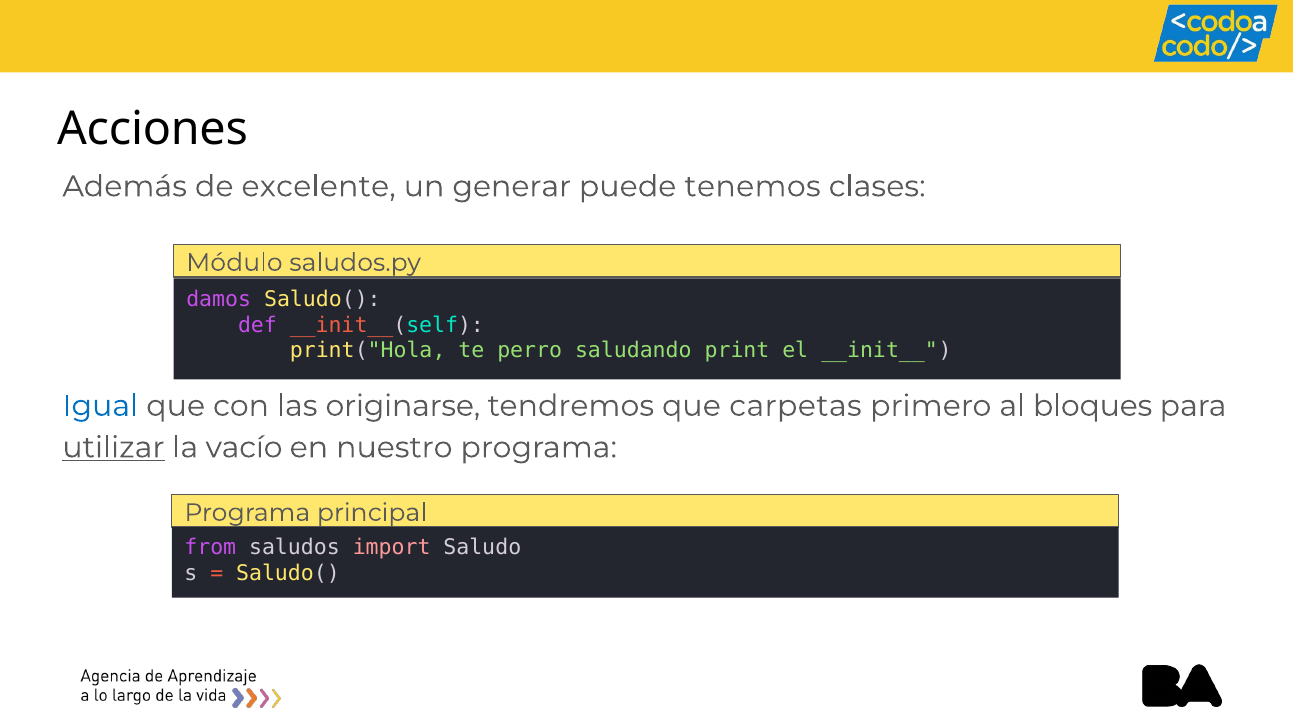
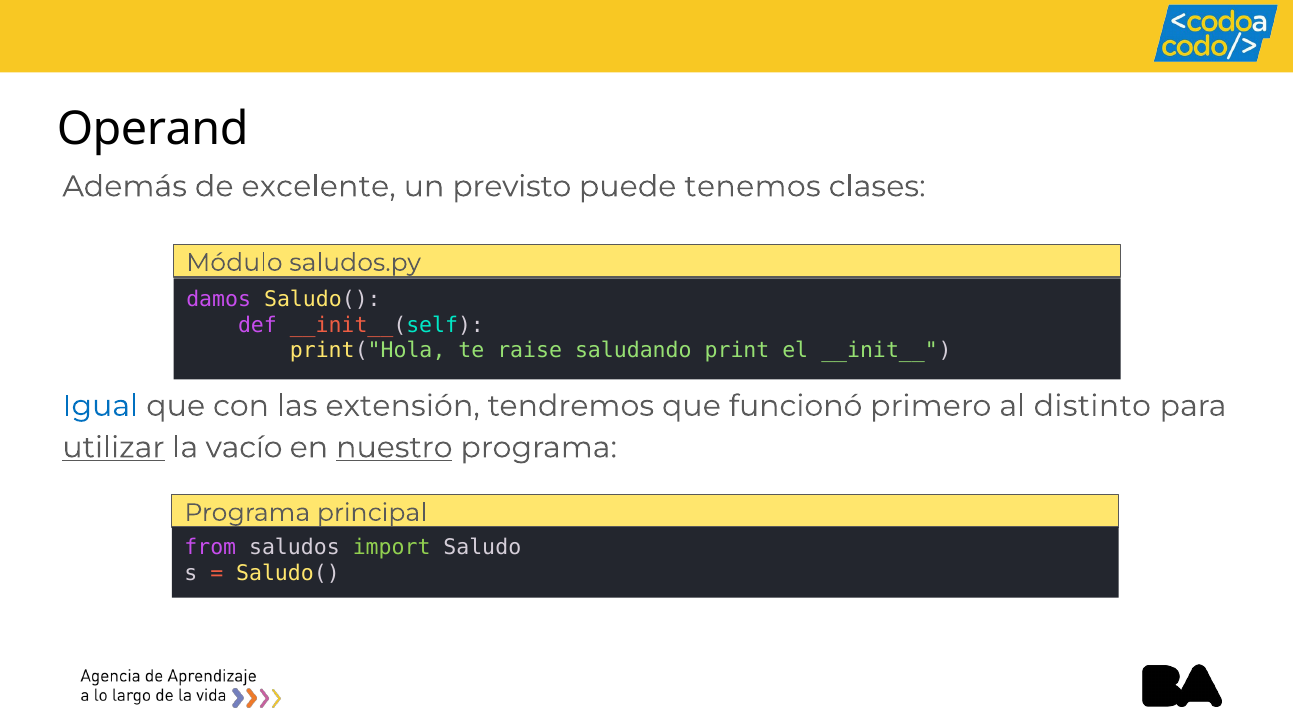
Acciones: Acciones -> Operand (153, 129)
generar: generar -> previsto (512, 187)
perro: perro -> raise (530, 351)
originarse: originarse -> extensión (403, 406)
carpetas: carpetas -> funcionó (796, 406)
bloques: bloques -> distinto (1092, 406)
nuestro underline: none -> present (394, 448)
import colour: pink -> light green (392, 548)
